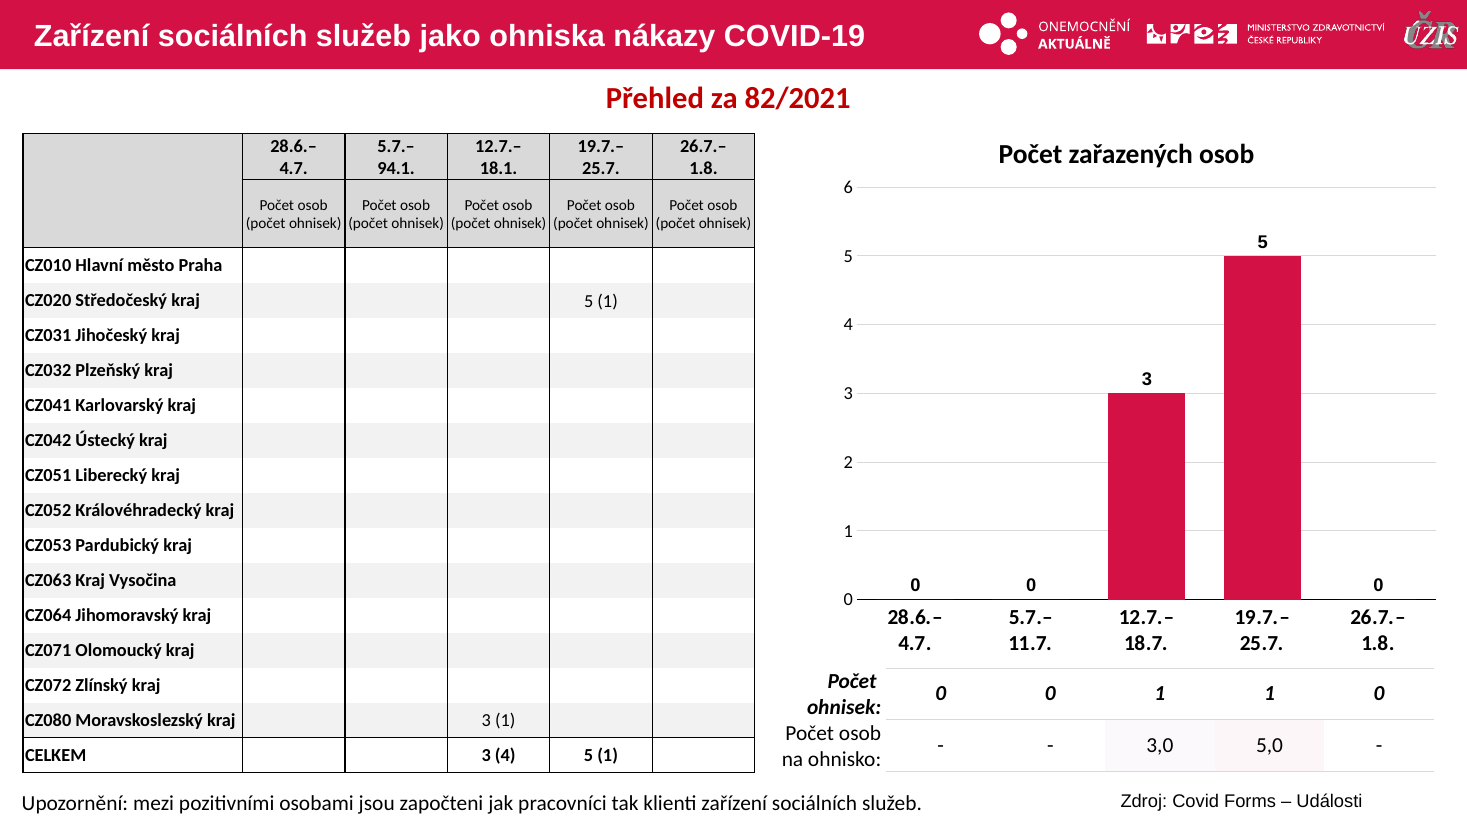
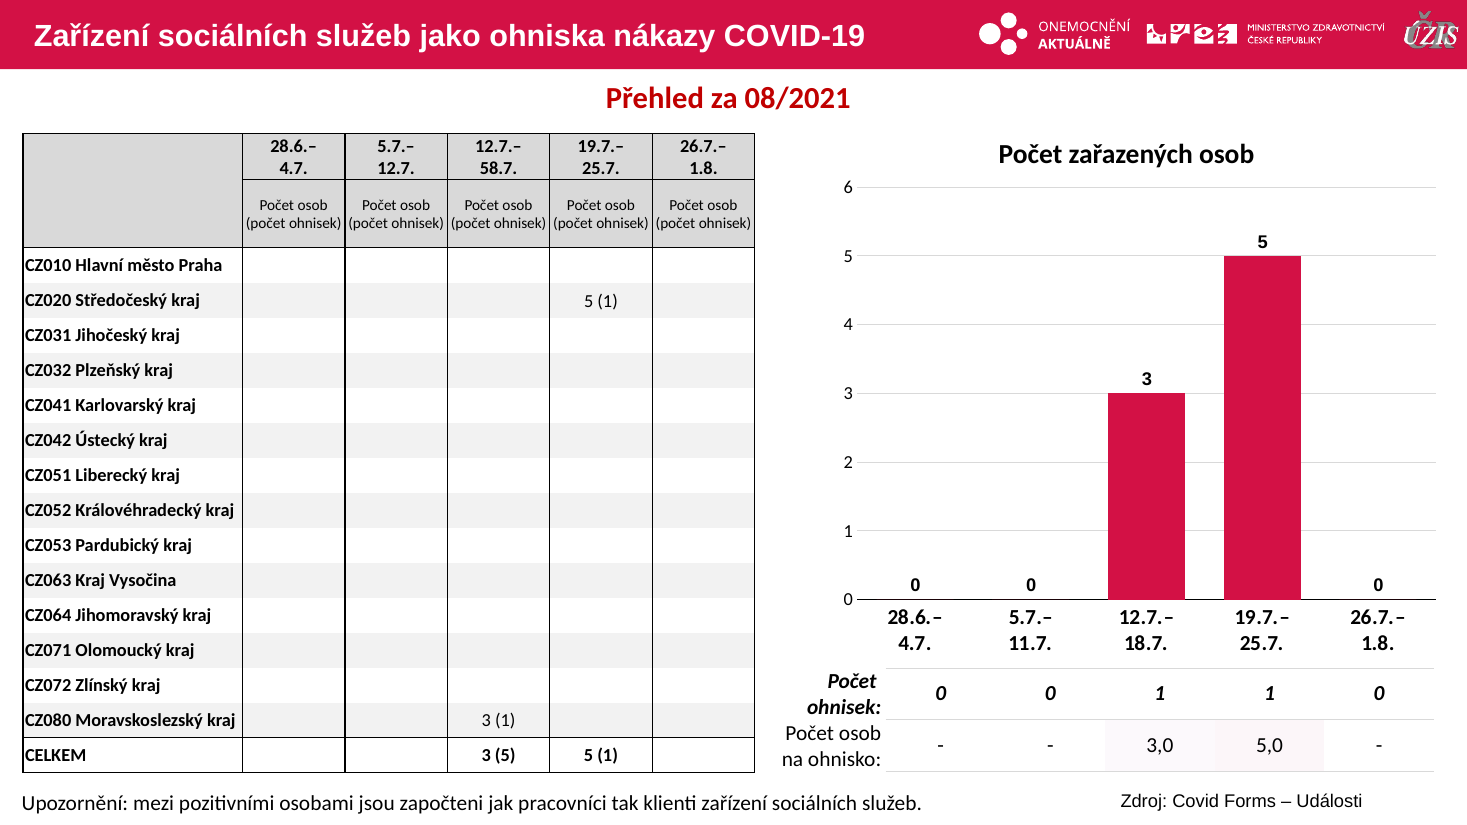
82/2021: 82/2021 -> 08/2021 (798, 98)
94.1: 94.1 -> 12.7 (396, 169)
18.1: 18.1 -> 58.7 (499, 169)
CELKEM 3 4: 4 -> 5 (505, 756)
